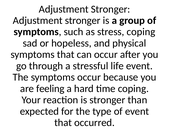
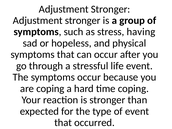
stress coping: coping -> having (141, 32)
are feeling: feeling -> coping (50, 89)
